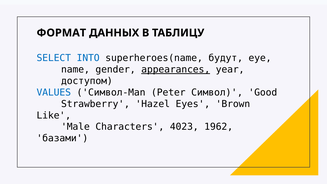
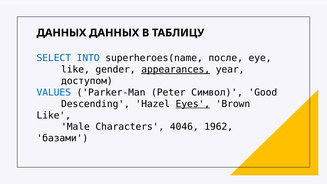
ФОРМАТ: ФОРМАТ -> ДАННЫХ (61, 33)
будут: будут -> после (226, 58)
name: name -> like (75, 70)
Символ-Man: Символ-Man -> Parker-Man (111, 92)
Strawberry: Strawberry -> Descending (95, 104)
Eyes underline: none -> present (193, 104)
4023: 4023 -> 4046 (184, 127)
